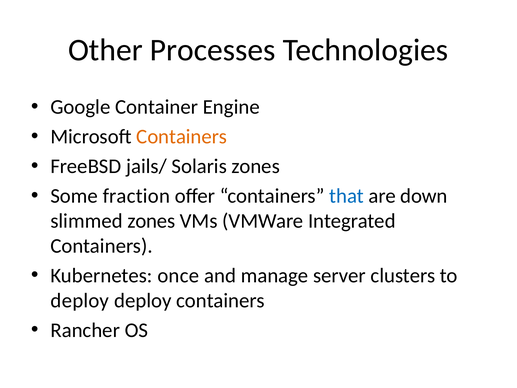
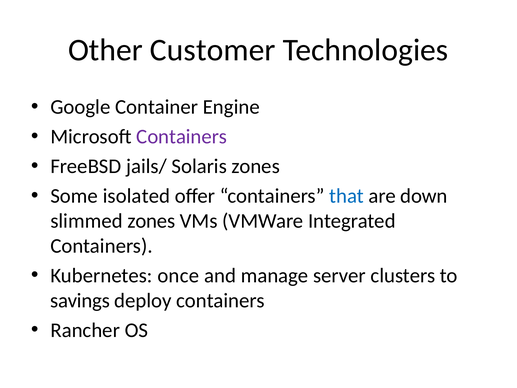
Processes: Processes -> Customer (213, 50)
Containers colour: orange -> purple (182, 137)
fraction: fraction -> isolated (136, 196)
deploy: deploy -> savings (80, 300)
